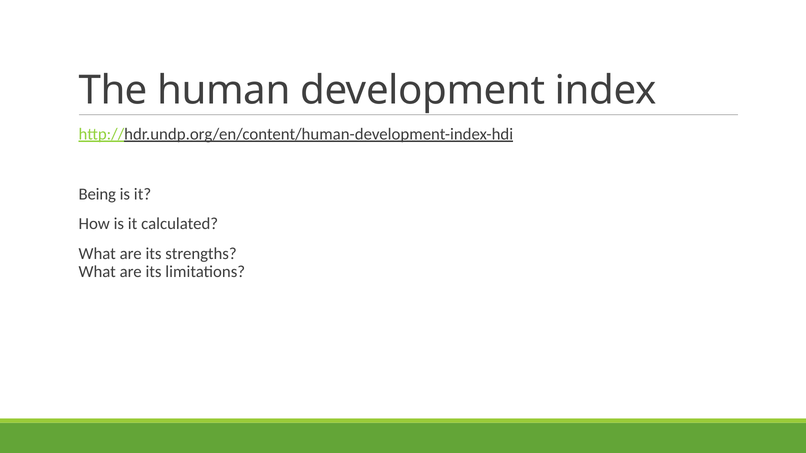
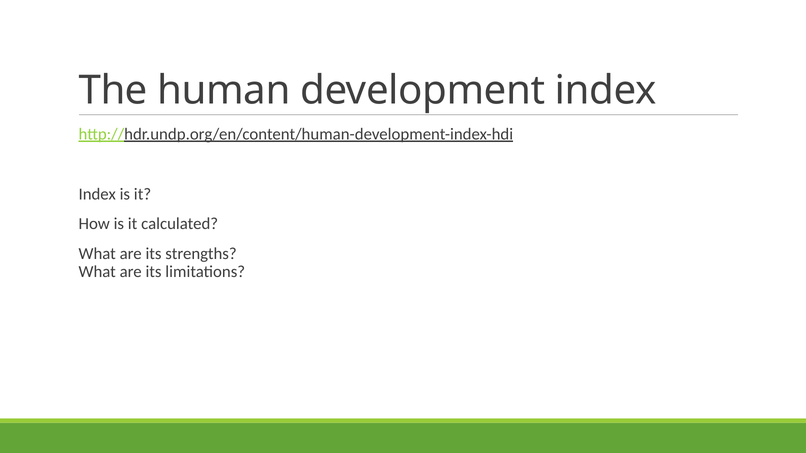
Being: Being -> Index (97, 194)
